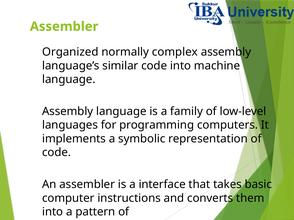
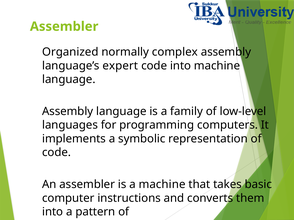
similar: similar -> expert (120, 66)
a interface: interface -> machine (162, 185)
